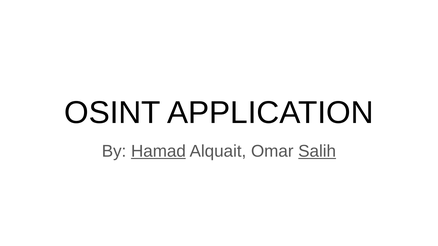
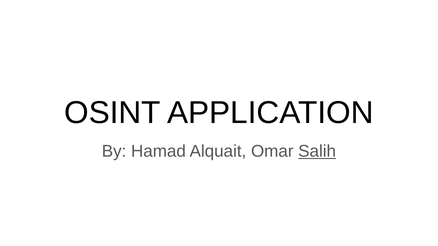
Hamad underline: present -> none (158, 152)
